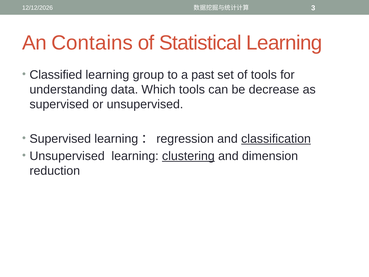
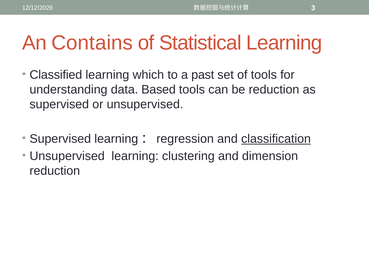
group: group -> which (148, 75)
Which: Which -> Based (159, 89)
be decrease: decrease -> reduction (274, 89)
clustering underline: present -> none (188, 156)
